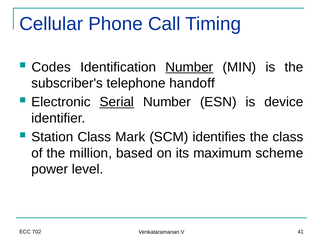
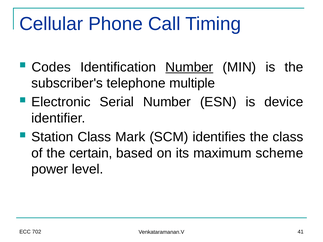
handoff: handoff -> multiple (192, 83)
Serial underline: present -> none (117, 102)
million: million -> certain (91, 153)
